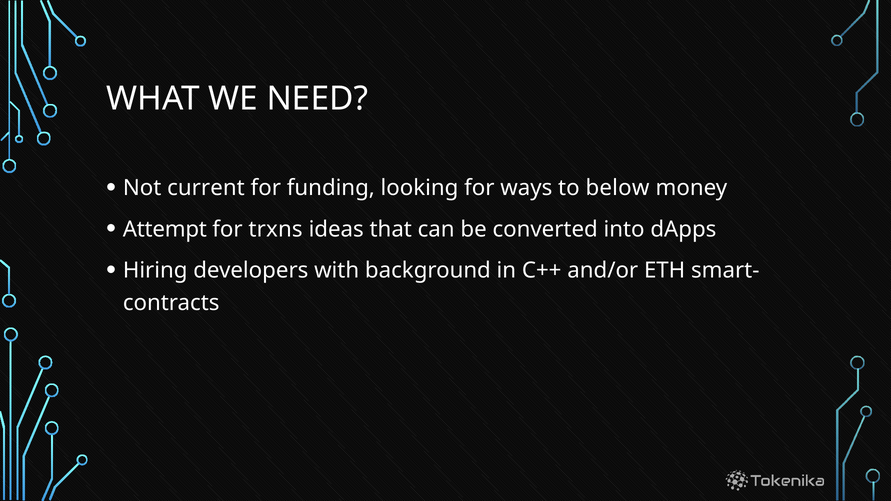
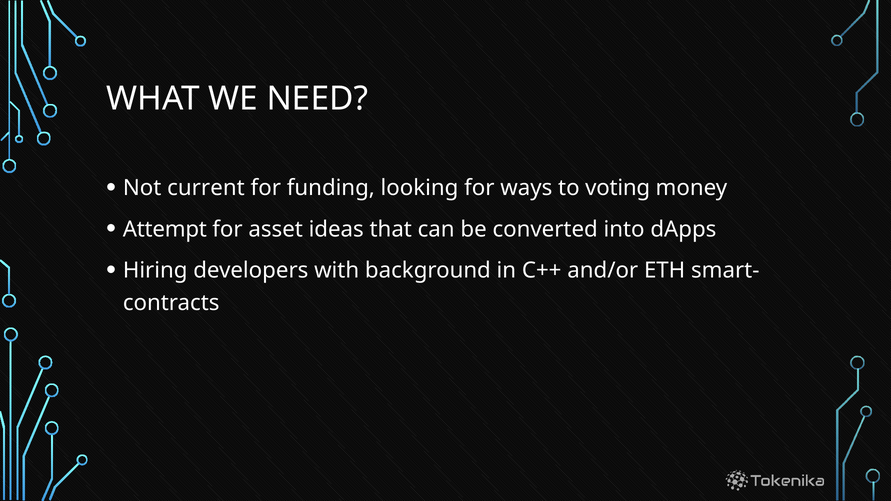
below: below -> voting (618, 188)
trxns: trxns -> asset (276, 229)
